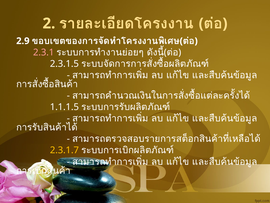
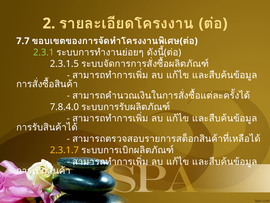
2.9: 2.9 -> 7.7 (23, 41)
2.3.1 colour: pink -> light green (44, 52)
1.1.1.5: 1.1.1.5 -> 7.8.4.0 (64, 107)
